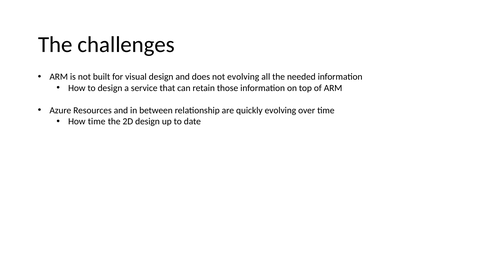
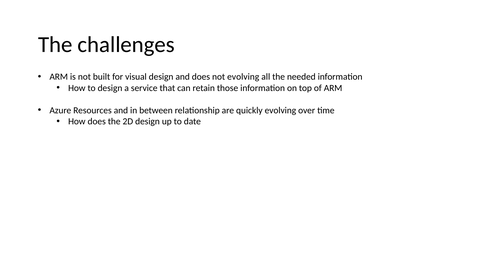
How time: time -> does (97, 122)
